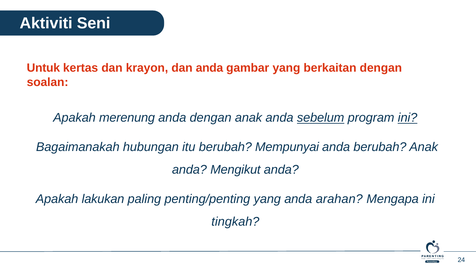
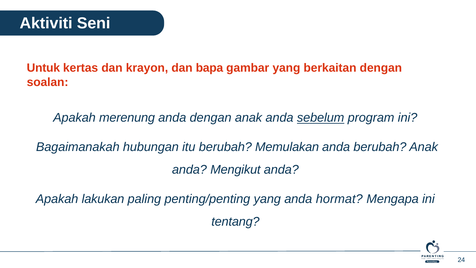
dan anda: anda -> bapa (209, 68)
ini underline: present -> none (408, 118)
Mempunyai: Mempunyai -> Memulakan (287, 147)
arahan: arahan -> hormat (339, 199)
tingkah: tingkah -> tentang (235, 221)
